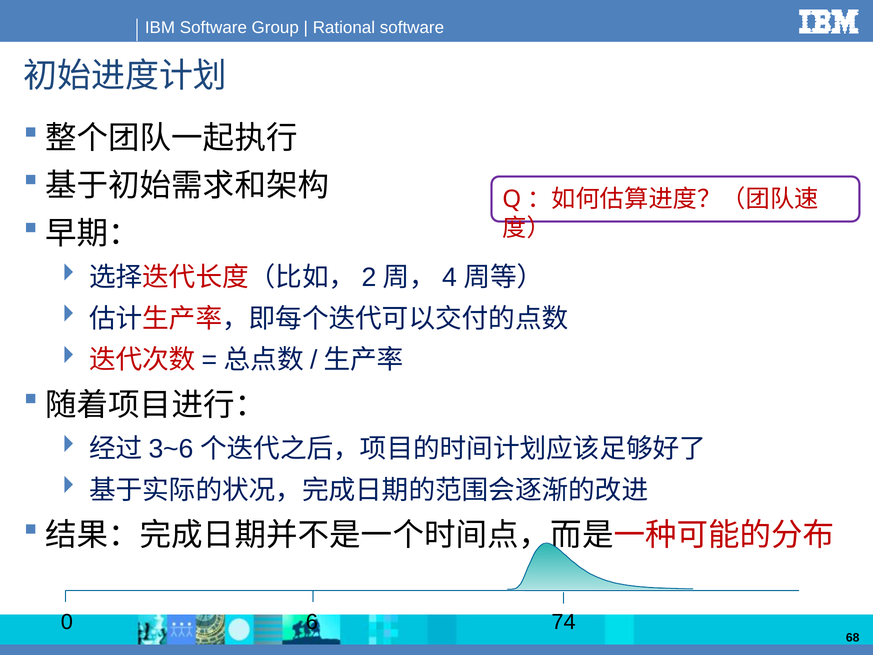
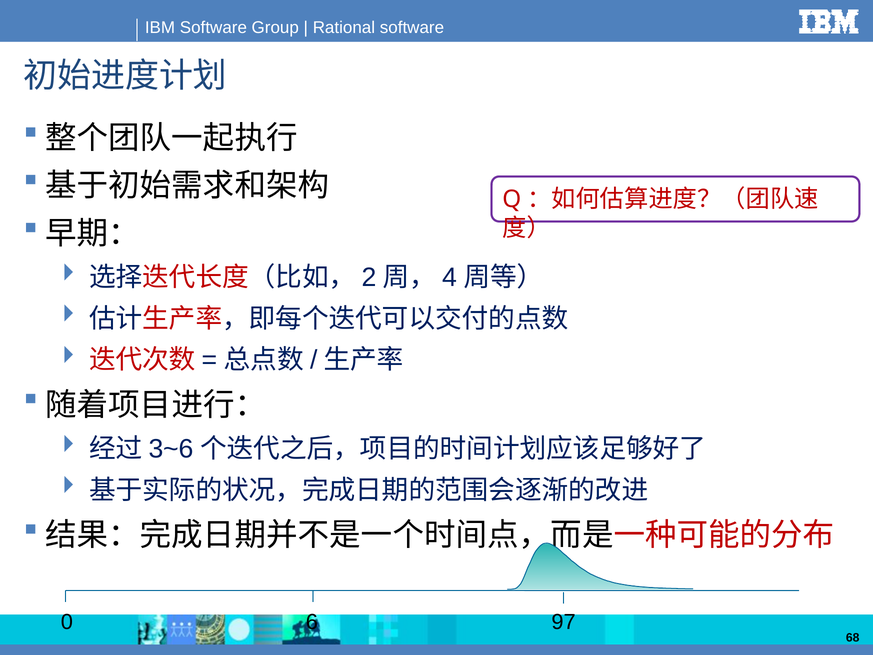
74: 74 -> 97 (564, 622)
